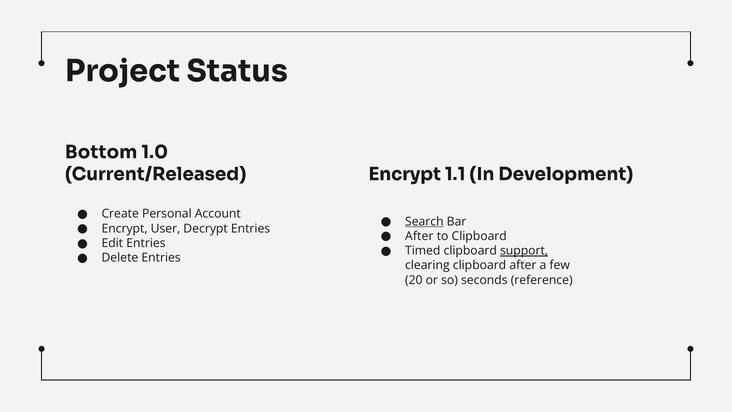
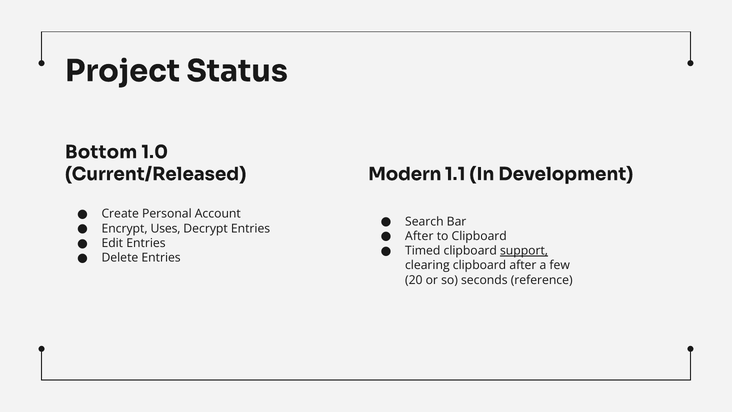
Current/Released Encrypt: Encrypt -> Modern (405, 174)
Search underline: present -> none (424, 221)
User: User -> Uses (166, 228)
